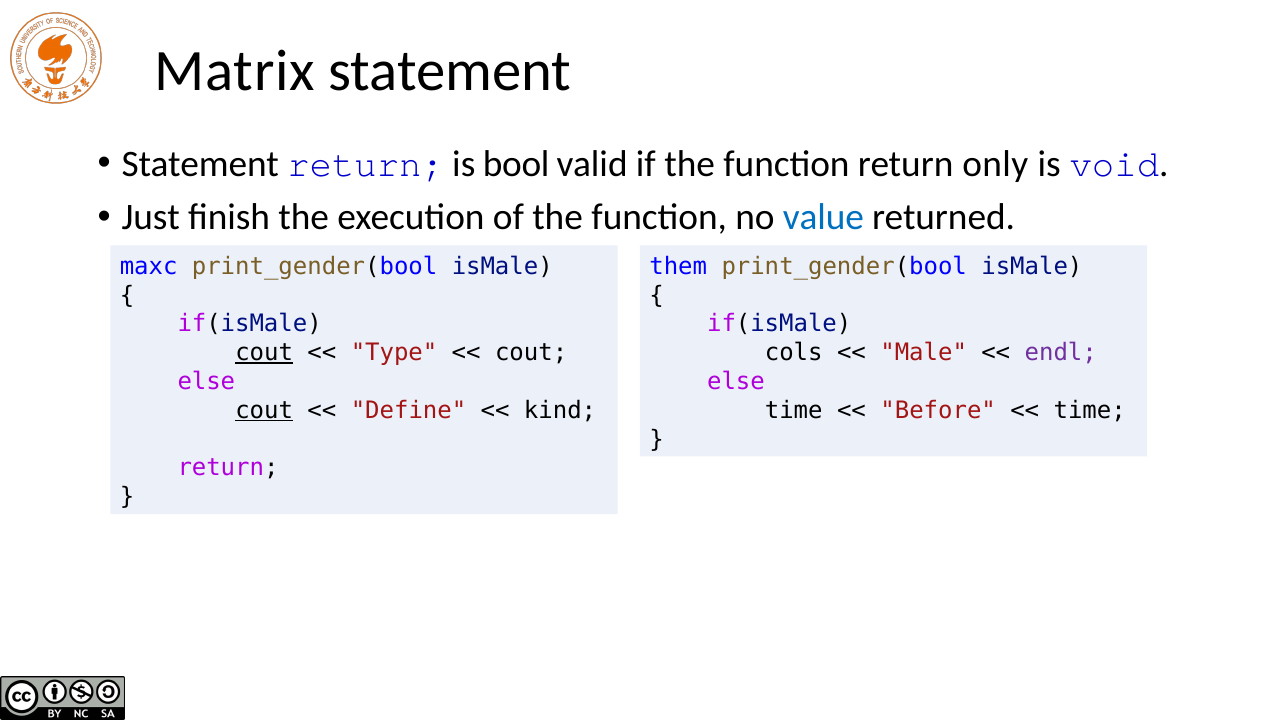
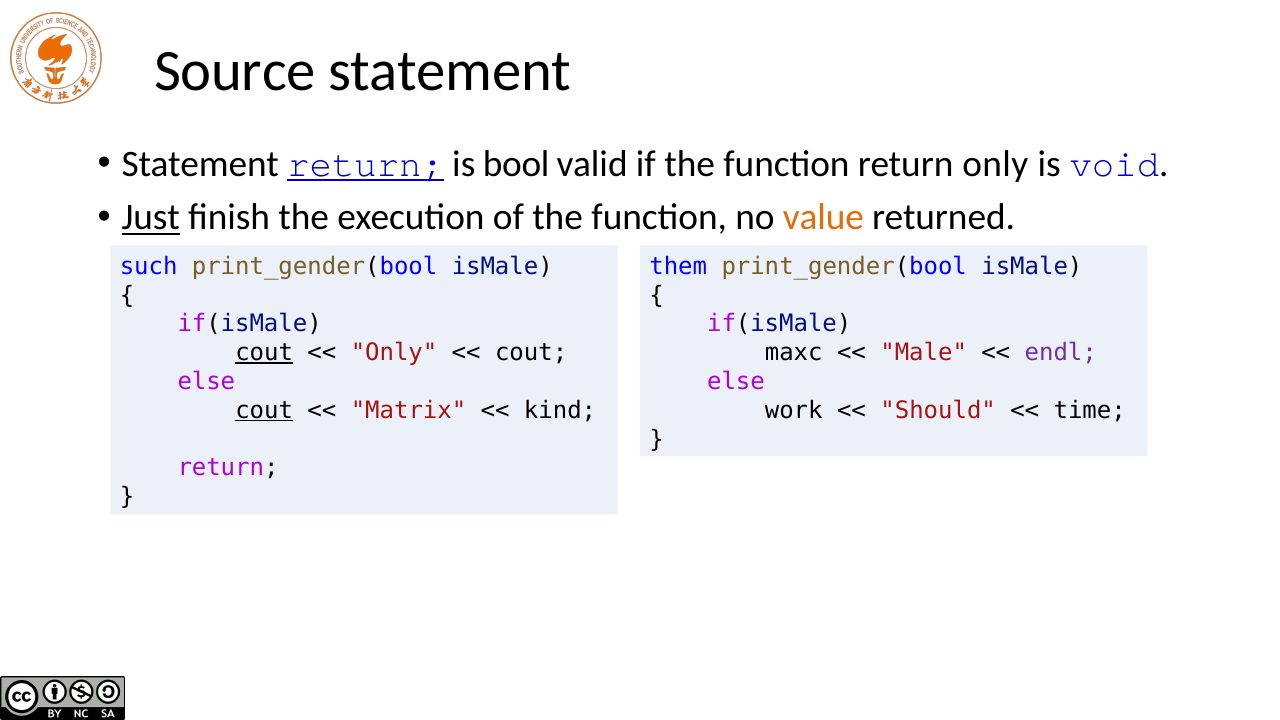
Matrix: Matrix -> Source (235, 71)
return underline: none -> present (366, 164)
Just underline: none -> present (151, 218)
value colour: blue -> orange (823, 218)
maxc: maxc -> such (149, 266)
Type: Type -> Only (394, 353)
cols: cols -> maxc (794, 353)
Define: Define -> Matrix (409, 410)
time: time -> work (794, 410)
Before: Before -> Should (938, 410)
